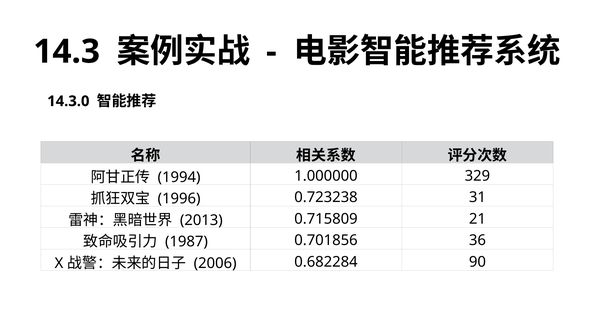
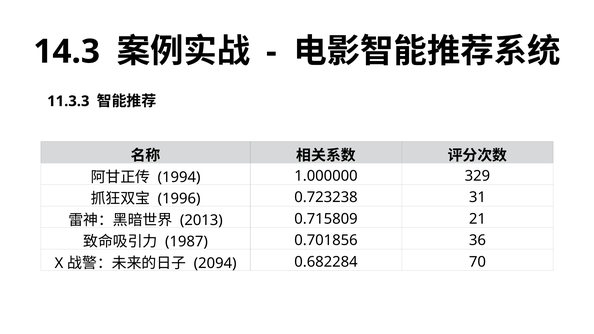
14.3.0: 14.3.0 -> 11.3.3 (68, 101)
2006: 2006 -> 2094 (215, 263)
90: 90 -> 70 (477, 262)
